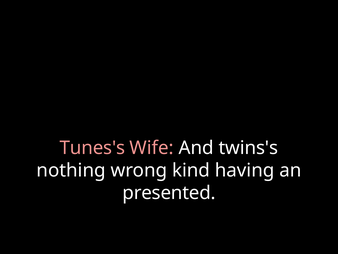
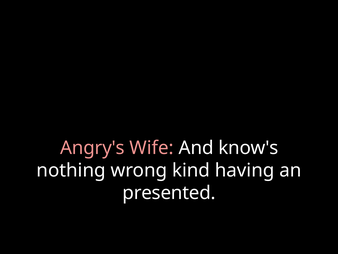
Tunes's: Tunes's -> Angry's (92, 148)
twins's: twins's -> know's (248, 148)
